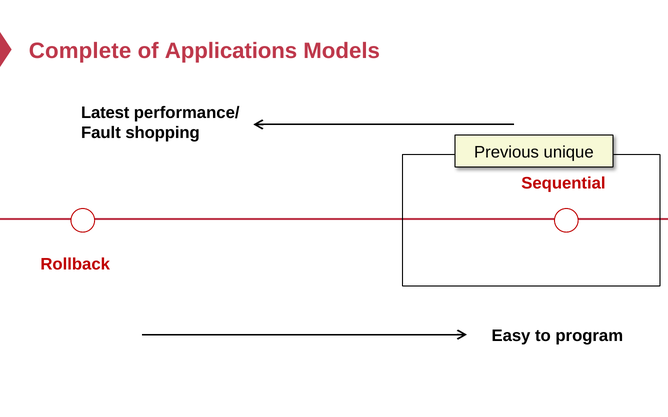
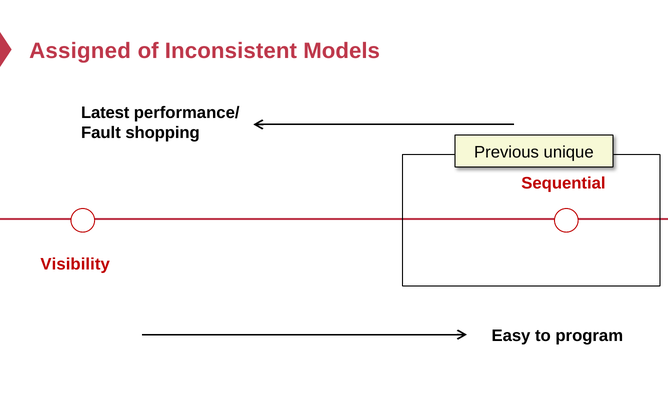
Complete: Complete -> Assigned (80, 51)
Applications: Applications -> Inconsistent (231, 51)
Rollback: Rollback -> Visibility (75, 265)
